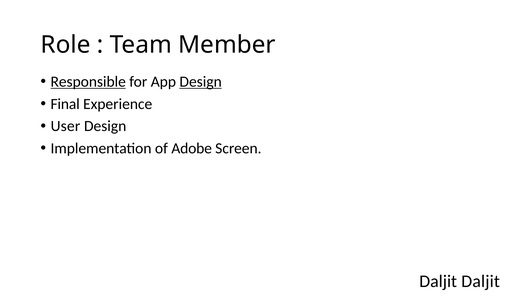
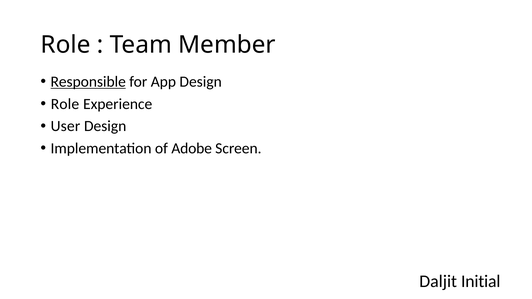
Design underline: present -> none (201, 82)
Final: Final -> Role (65, 104)
Daljit Daljit: Daljit -> Initial (481, 282)
